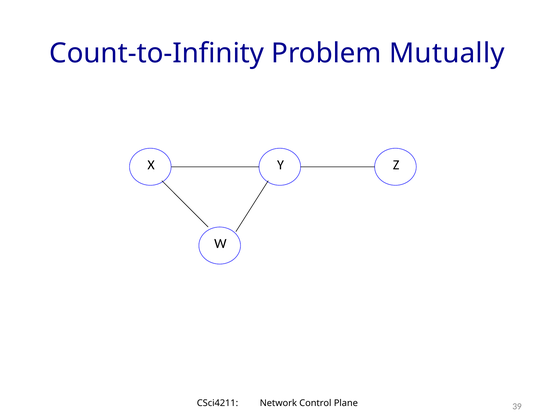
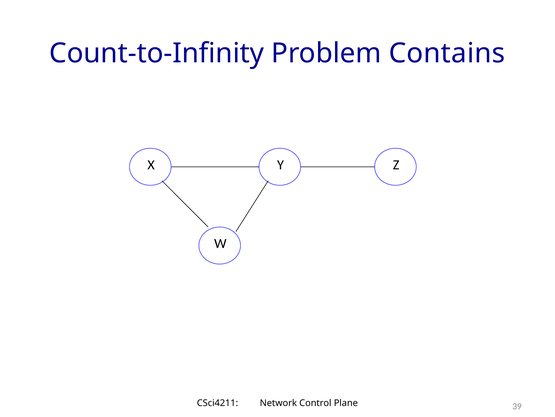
Mutually: Mutually -> Contains (447, 53)
